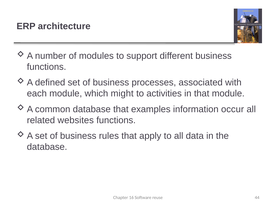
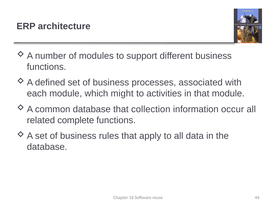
examples: examples -> collection (151, 109)
websites: websites -> complete (76, 120)
